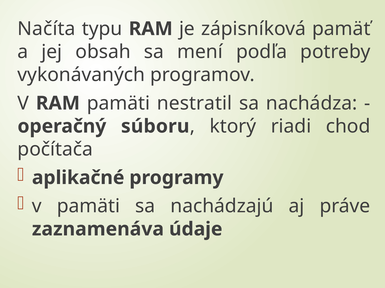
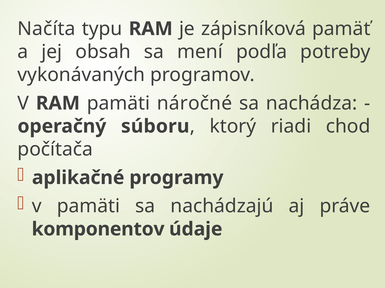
nestratil: nestratil -> náročné (195, 103)
zaznamenáva: zaznamenáva -> komponentov (98, 230)
